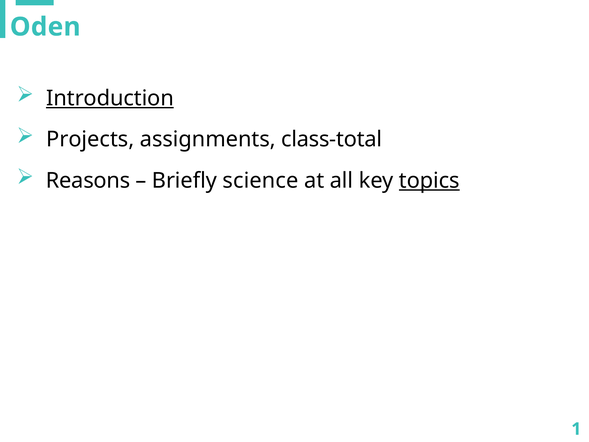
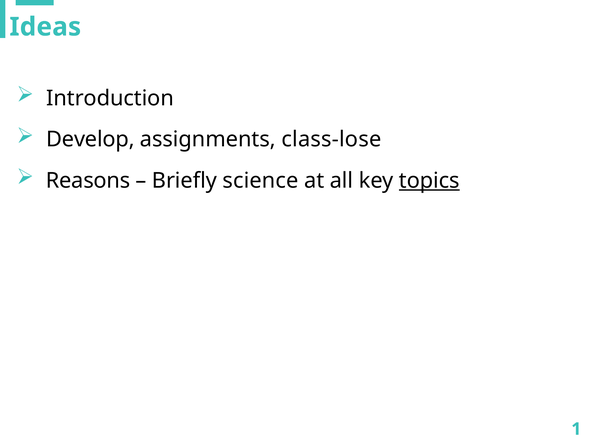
Oden: Oden -> Ideas (45, 27)
Introduction underline: present -> none (110, 98)
Projects: Projects -> Develop (90, 139)
class-total: class-total -> class-lose (331, 139)
